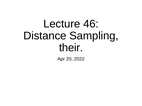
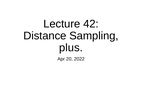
46: 46 -> 42 (91, 24)
their: their -> plus (71, 48)
